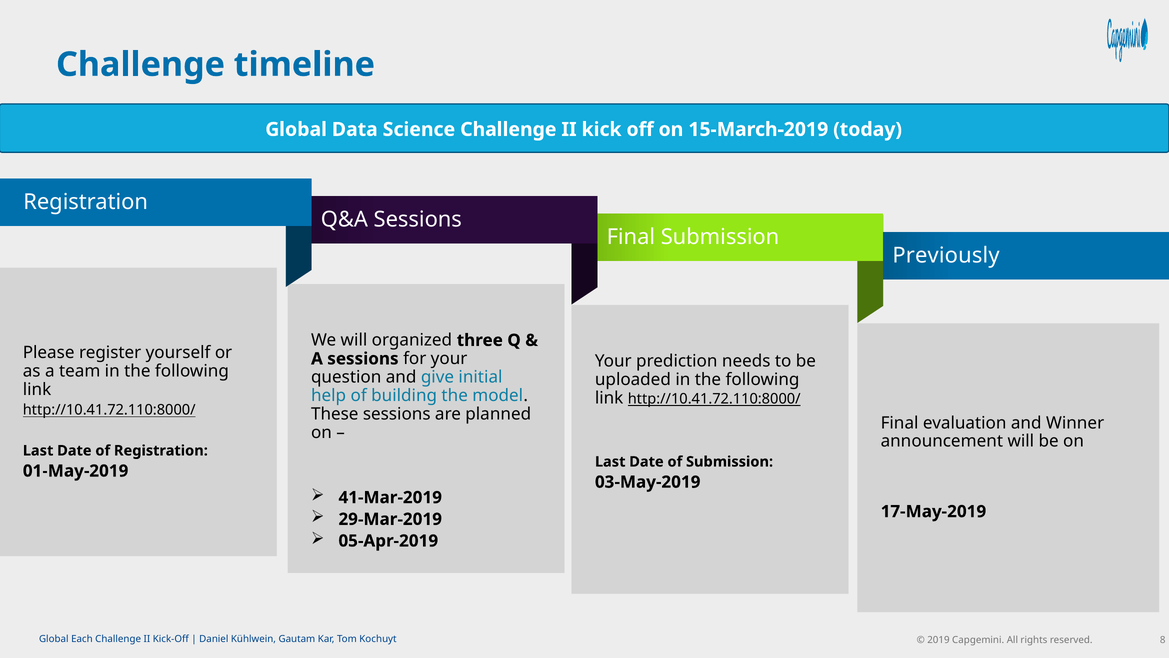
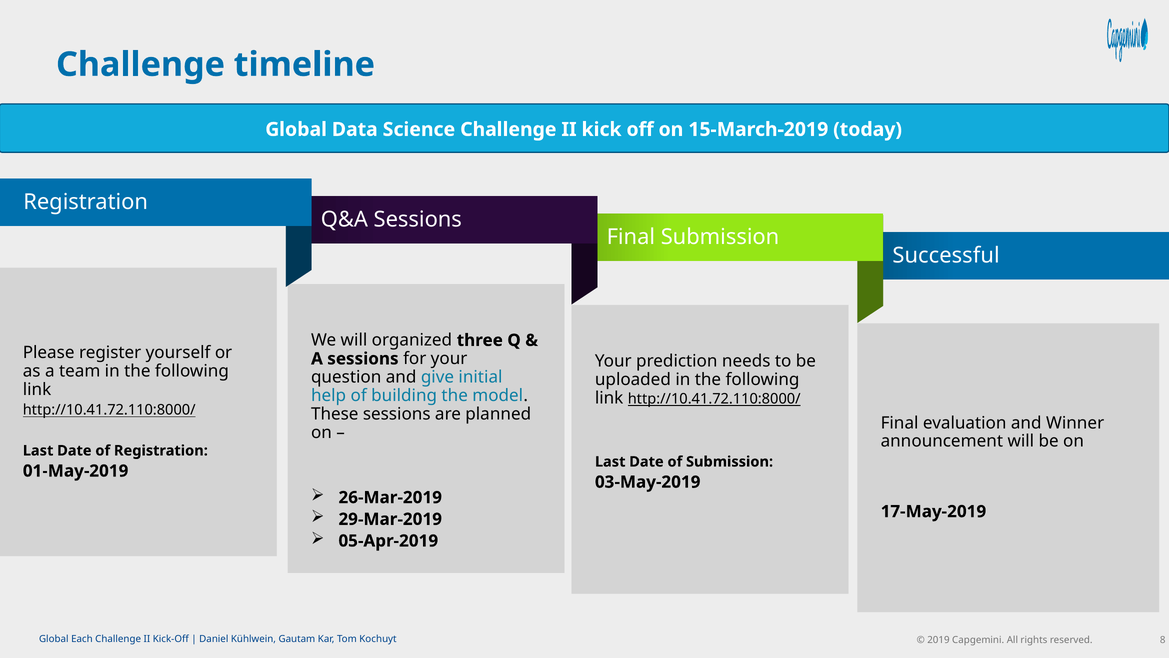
Previously: Previously -> Successful (946, 255)
41-Mar-2019: 41-Mar-2019 -> 26-Mar-2019 (390, 497)
